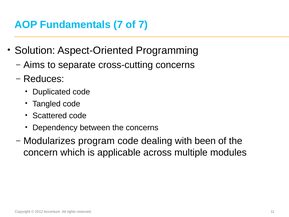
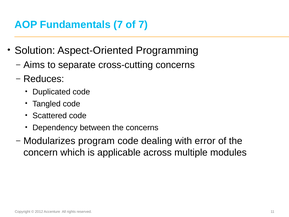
been: been -> error (205, 141)
